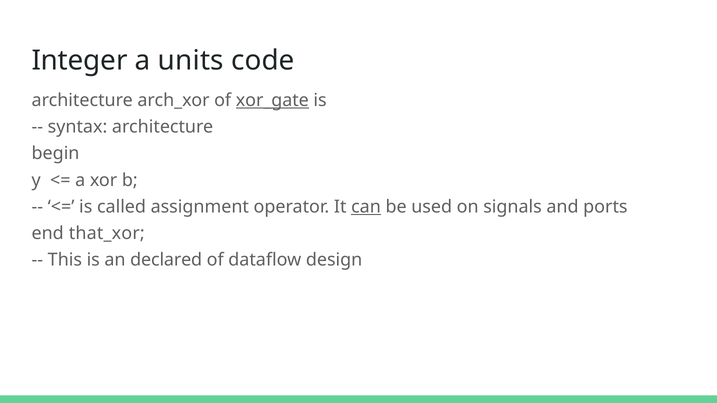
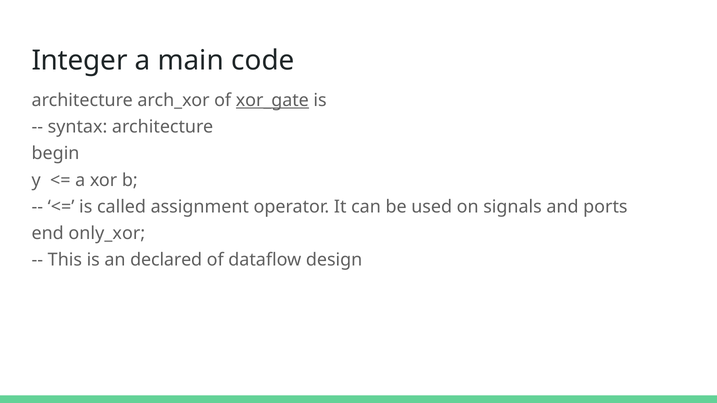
units: units -> main (191, 61)
can underline: present -> none (366, 207)
that_xor: that_xor -> only_xor (107, 234)
